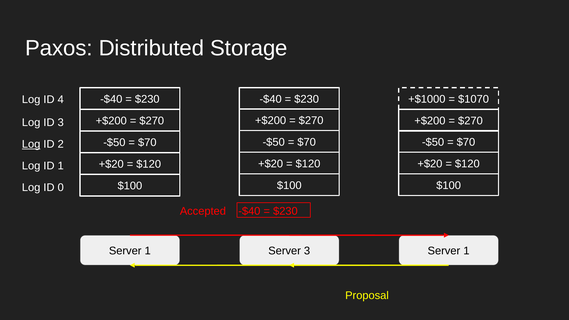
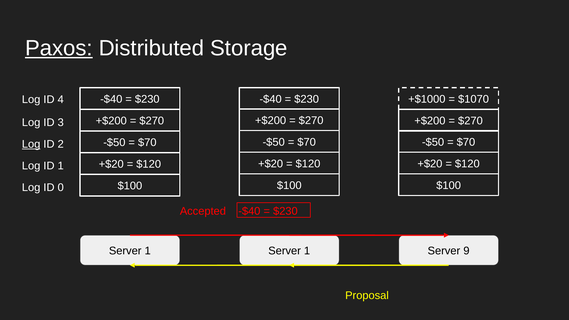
Paxos underline: none -> present (59, 48)
1 Server 3: 3 -> 1 (307, 251)
1: 1 -> 9 (466, 251)
